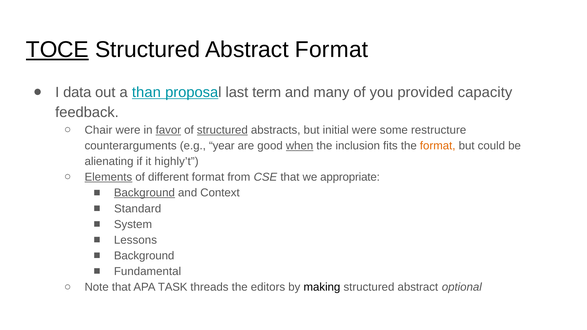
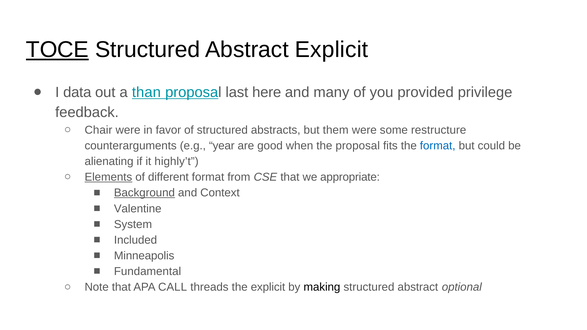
Abstract Format: Format -> Explicit (332, 50)
term: term -> here (267, 92)
capacity: capacity -> privilege (485, 92)
favor underline: present -> none (168, 130)
structured underline: present -> none (222, 130)
initial: initial -> them (336, 130)
when underline: present -> none (300, 146)
the inclusion: inclusion -> proposal (358, 146)
format colour: orange -> blue (438, 146)
Standard: Standard -> Valentine (138, 209)
Lessons: Lessons -> Included (135, 240)
Background: Background -> Minneapolis (144, 256)
TASK: TASK -> CALL (173, 287)
the editors: editors -> explicit (268, 287)
